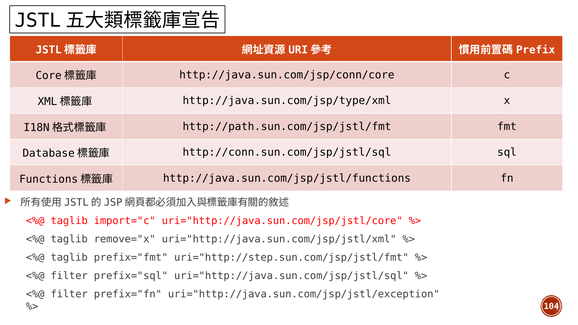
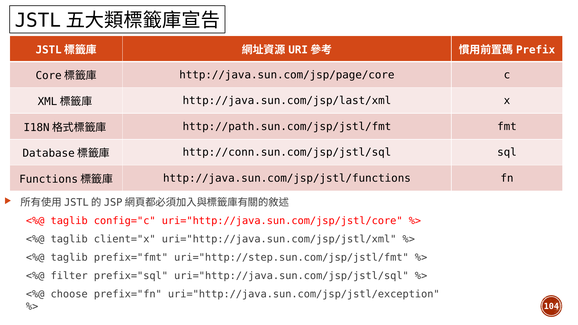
http://java.sun.com/jsp/conn/core: http://java.sun.com/jsp/conn/core -> http://java.sun.com/jsp/page/core (287, 75)
http://java.sun.com/jsp/type/xml: http://java.sun.com/jsp/type/xml -> http://java.sun.com/jsp/last/xml (287, 101)
import="c: import="c -> config="c (125, 221)
remove="x: remove="x -> client="x (125, 239)
filter: filter -> choose (69, 294)
